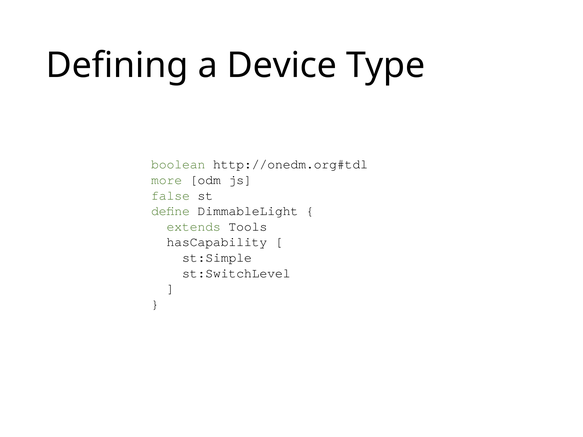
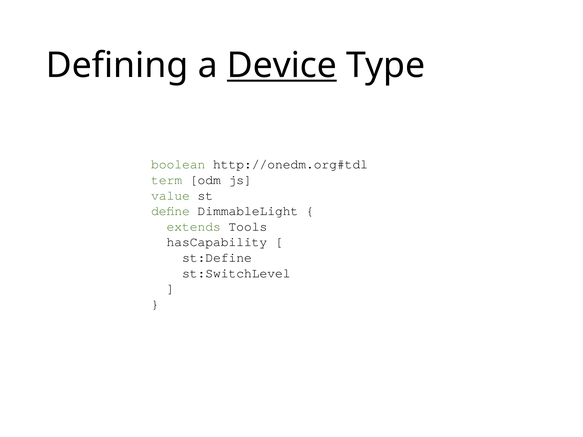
Device underline: none -> present (282, 65)
more: more -> term (167, 180)
false: false -> value (171, 196)
st:Simple: st:Simple -> st:Define (217, 258)
